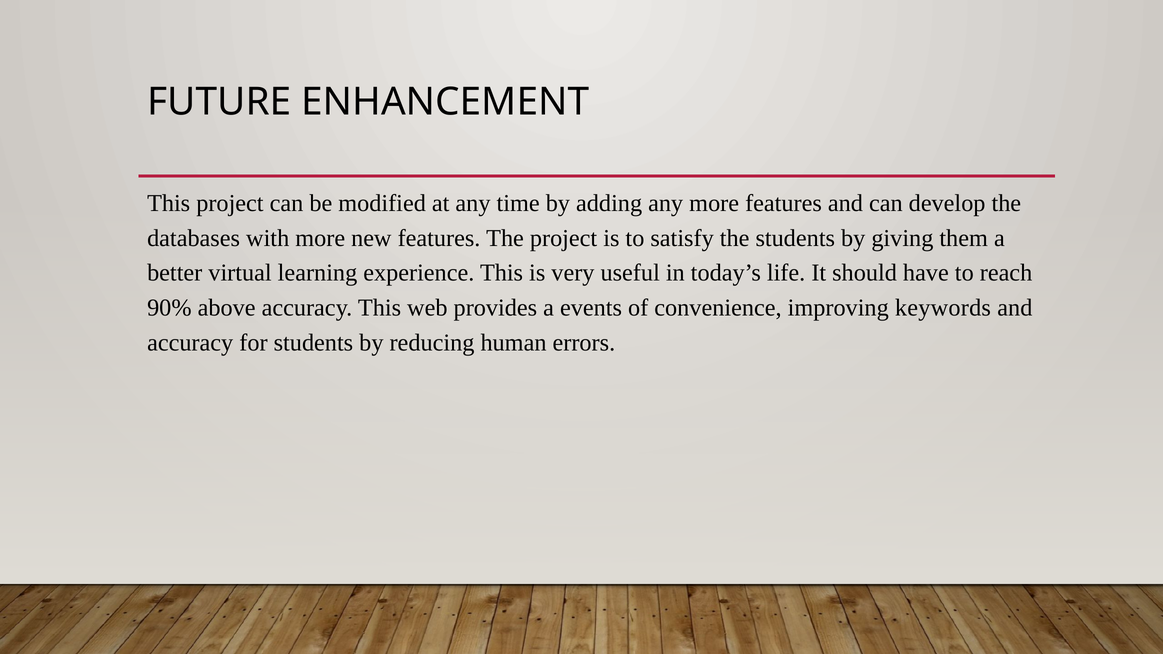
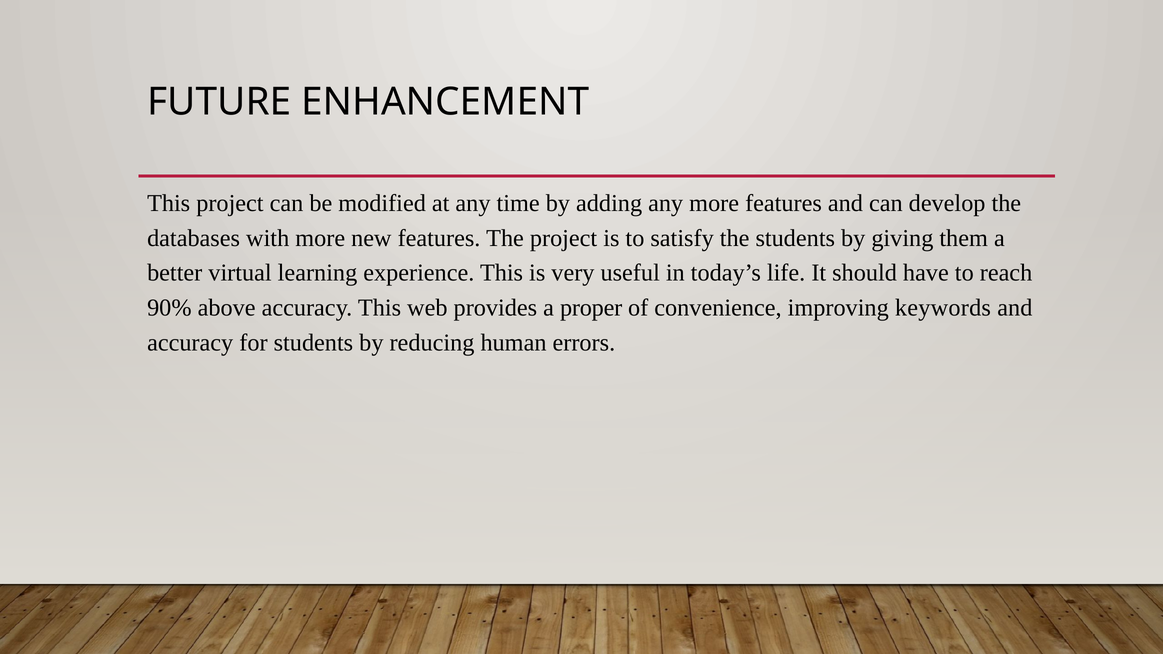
events: events -> proper (591, 308)
